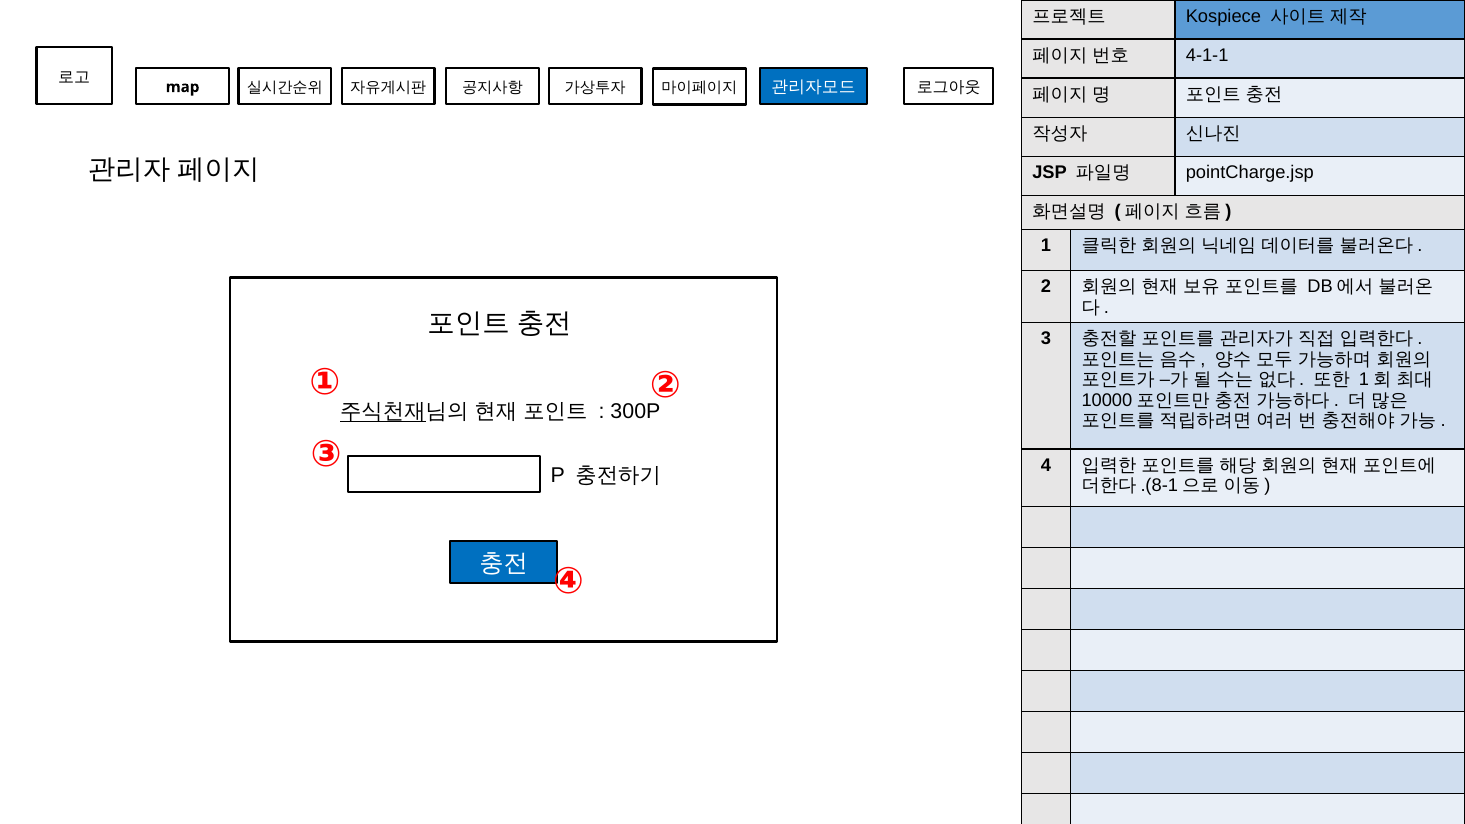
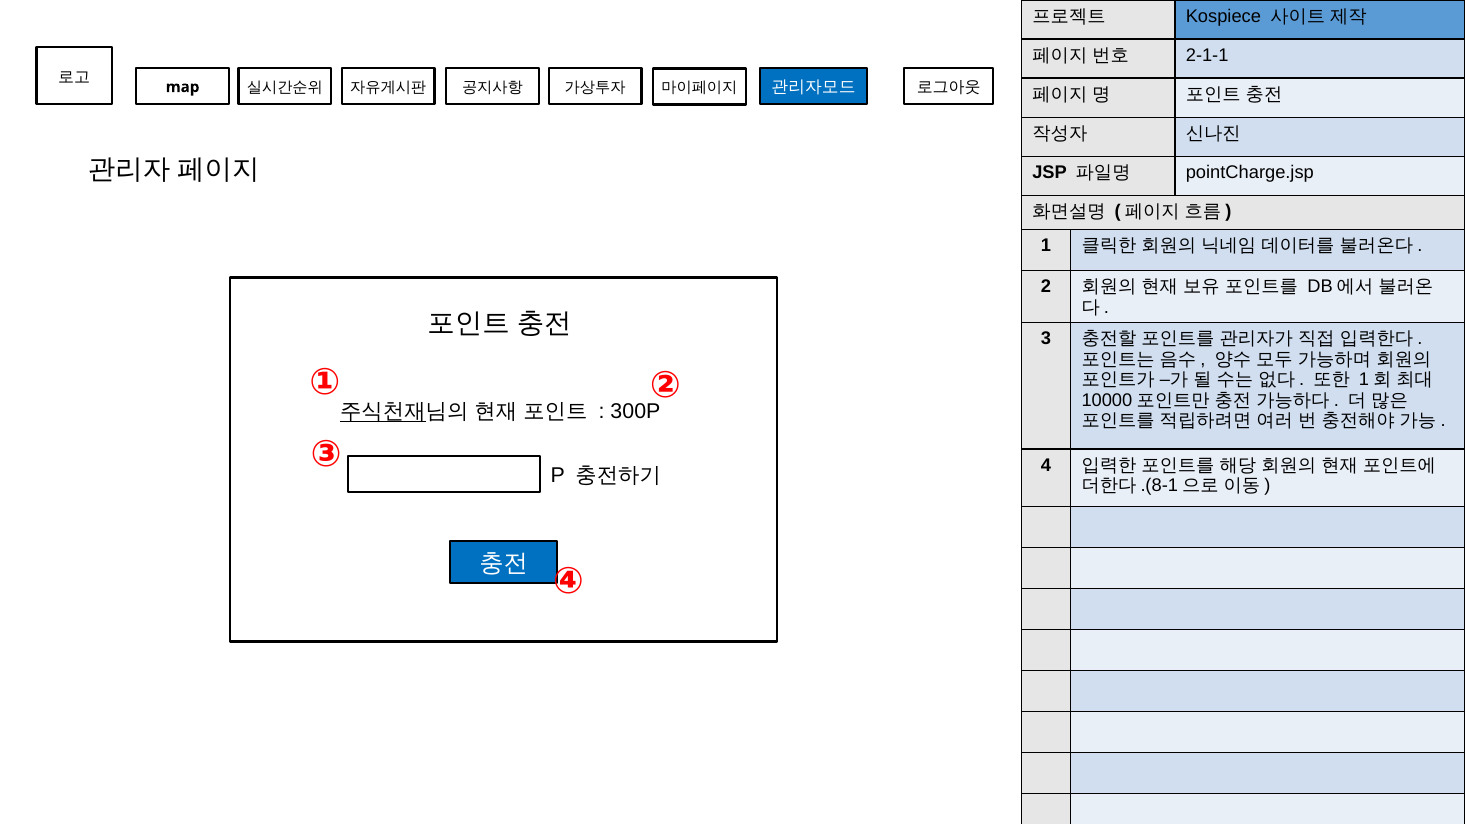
4-1-1: 4-1-1 -> 2-1-1 (1207, 55)
